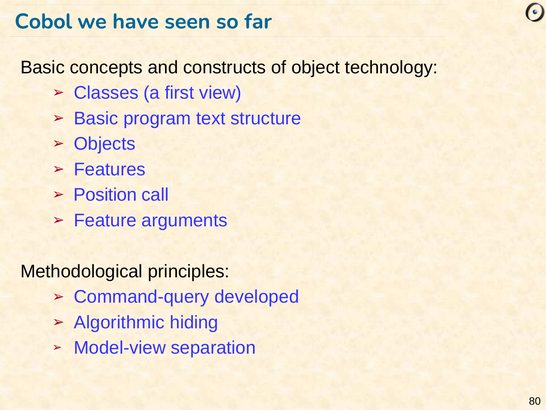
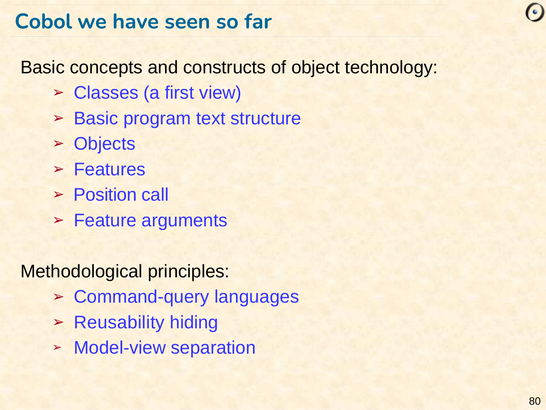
developed: developed -> languages (257, 297)
Algorithmic: Algorithmic -> Reusability (119, 322)
